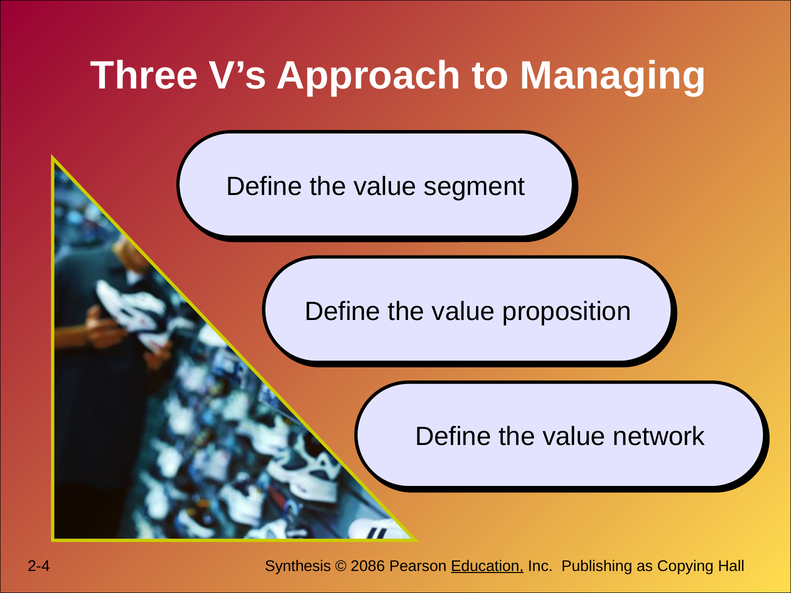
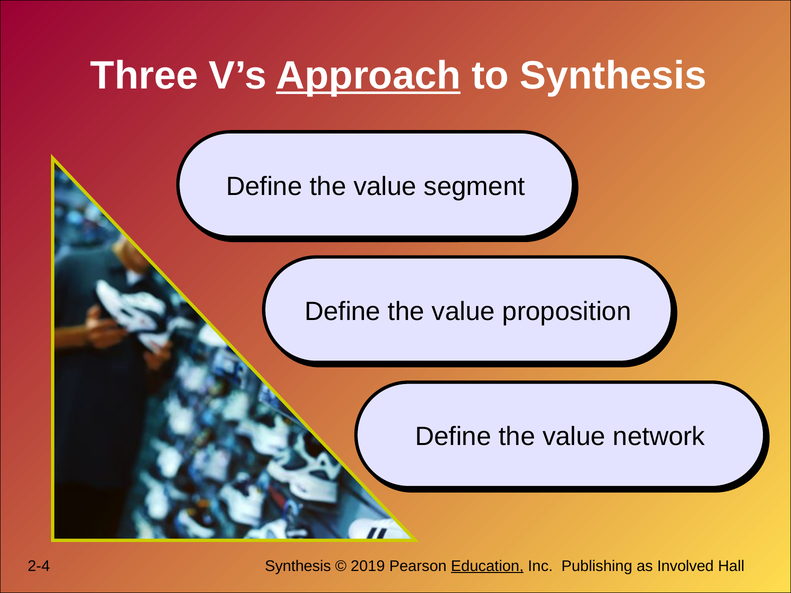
Approach underline: none -> present (368, 76)
to Managing: Managing -> Synthesis (613, 76)
2086: 2086 -> 2019 (368, 566)
Copying: Copying -> Involved (685, 566)
